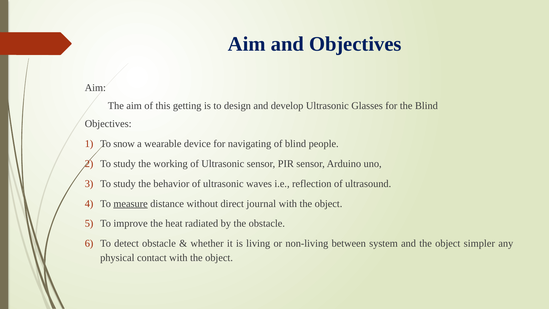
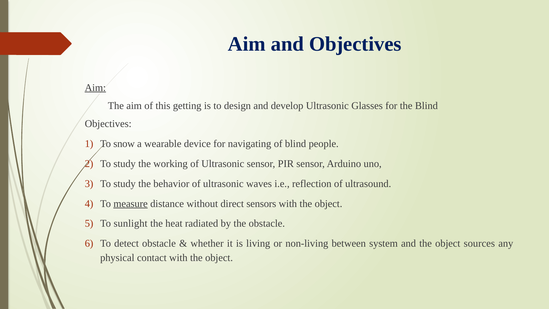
Aim underline: none -> present (95, 88)
journal: journal -> sensors (261, 203)
improve: improve -> sunlight (131, 223)
simpler: simpler -> sources (479, 243)
